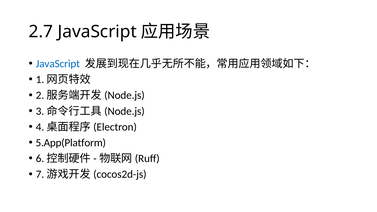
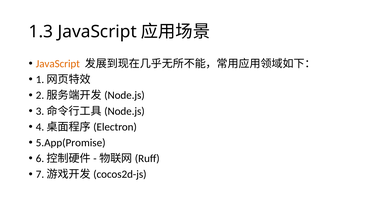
2.7: 2.7 -> 1.3 (41, 32)
JavaScript colour: blue -> orange (58, 64)
5.App(Platform: 5.App(Platform -> 5.App(Promise (71, 143)
